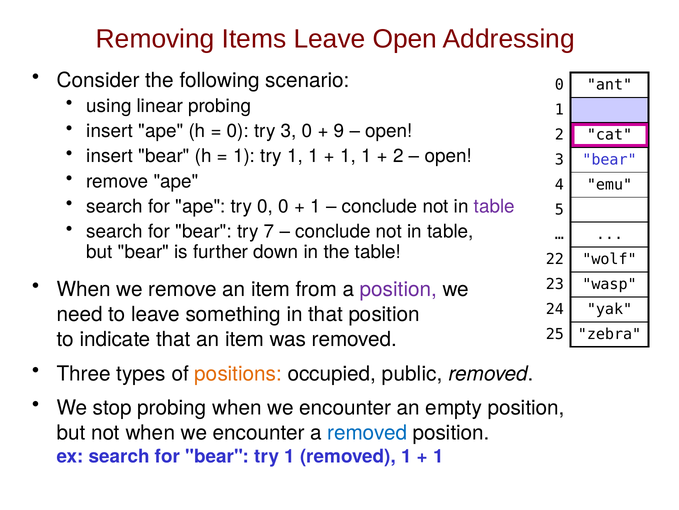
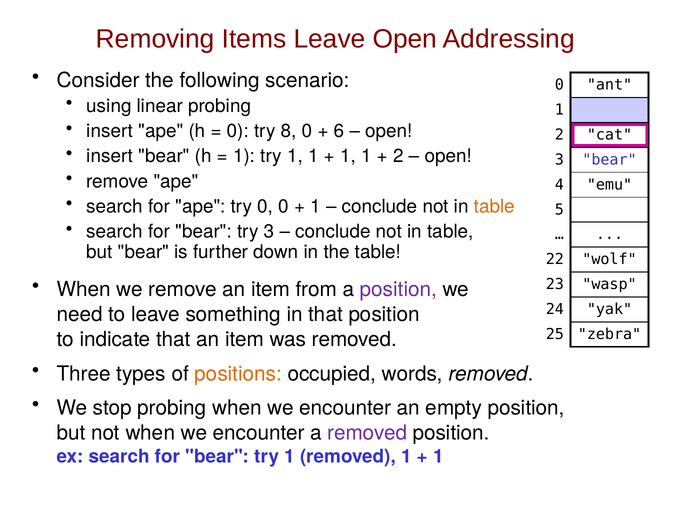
try 3: 3 -> 8 (289, 131)
9: 9 -> 6 (339, 131)
table colour: purple -> orange (494, 206)
try 7: 7 -> 3 (269, 231)
public: public -> words (412, 373)
removed colour: blue -> purple (367, 432)
